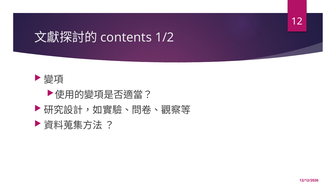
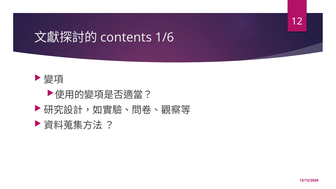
1/2: 1/2 -> 1/6 (165, 37)
